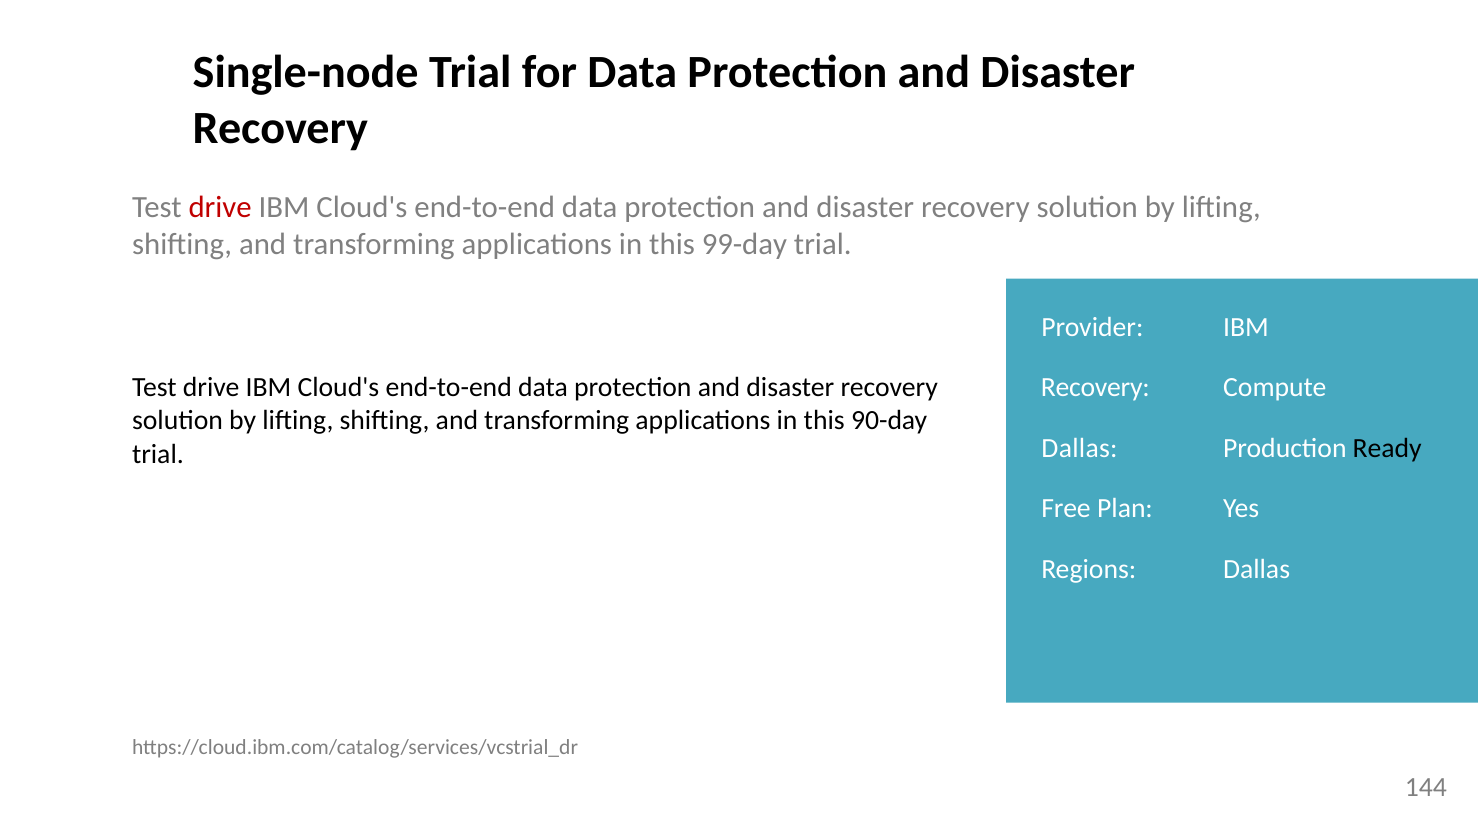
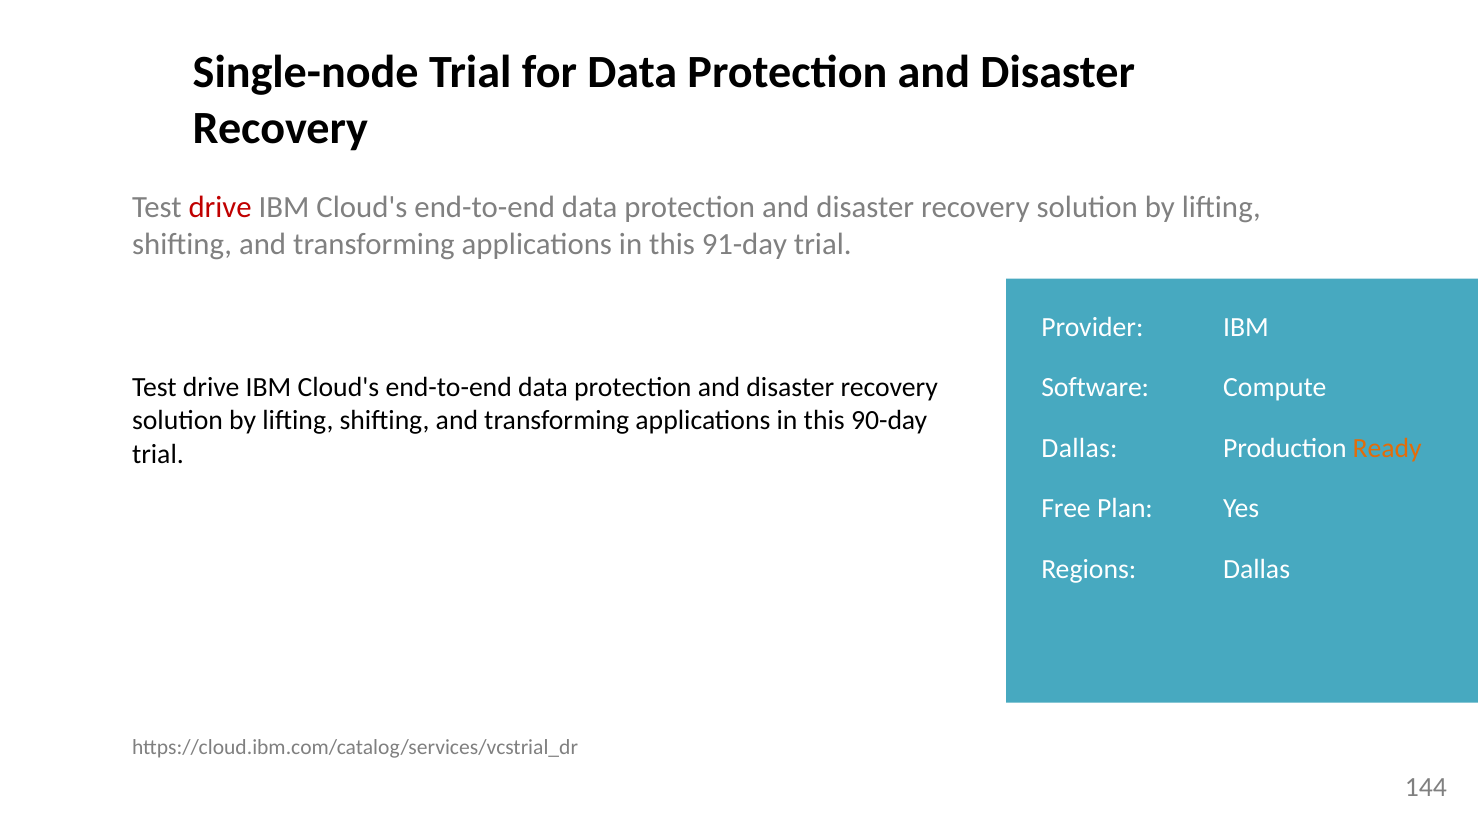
99-day: 99-day -> 91-day (744, 245)
Recovery: Recovery -> Software (1095, 388)
Ready colour: black -> orange (1387, 448)
